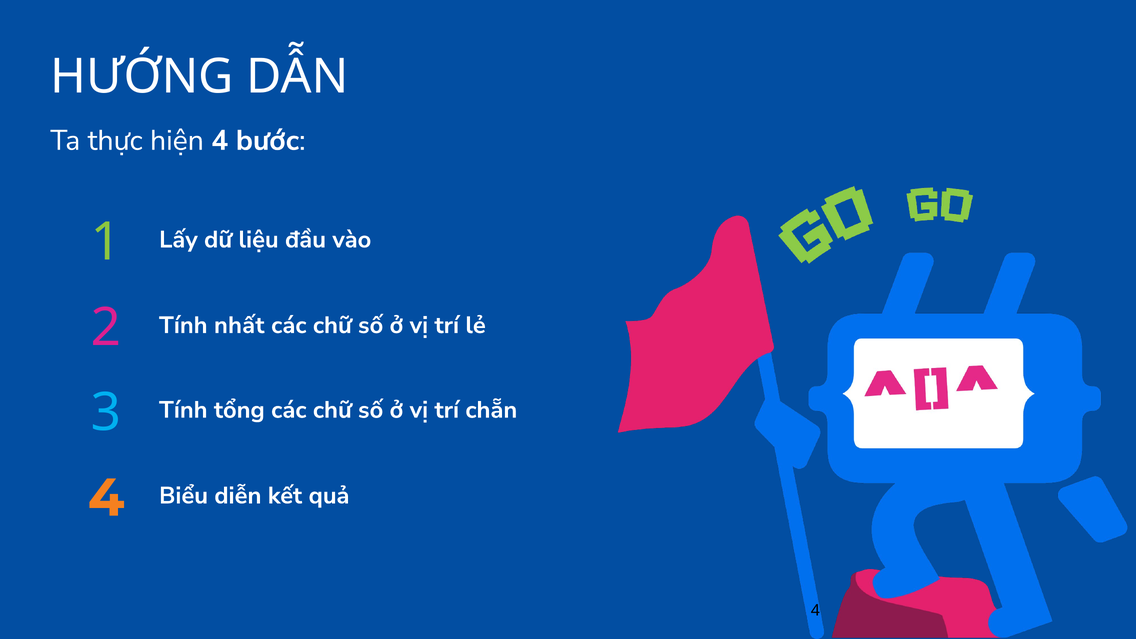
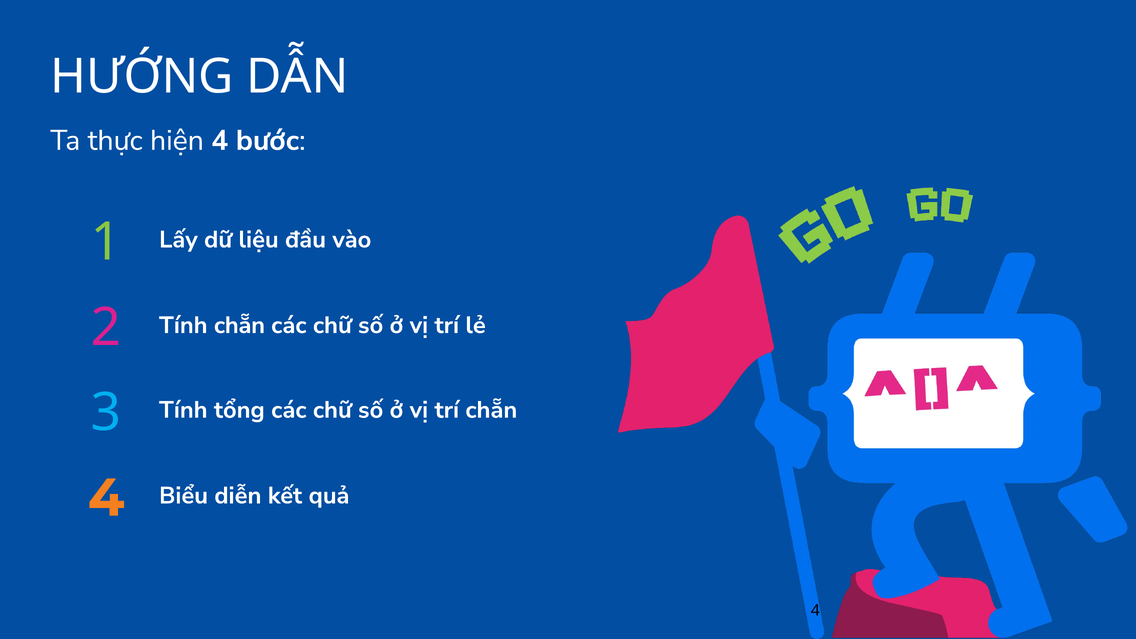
Tính nhất: nhất -> chẵn (239, 325)
